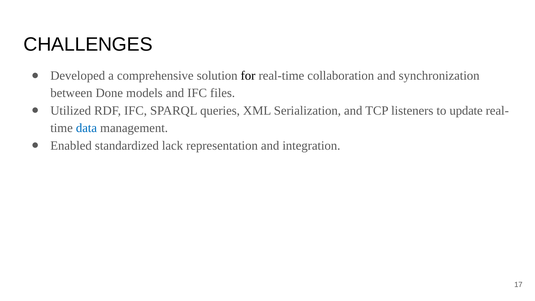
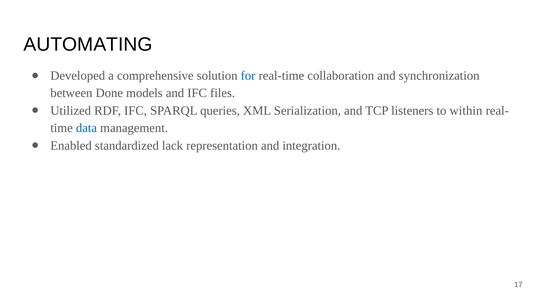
CHALLENGES: CHALLENGES -> AUTOMATING (88, 44)
for colour: black -> blue (248, 76)
update: update -> within (466, 111)
